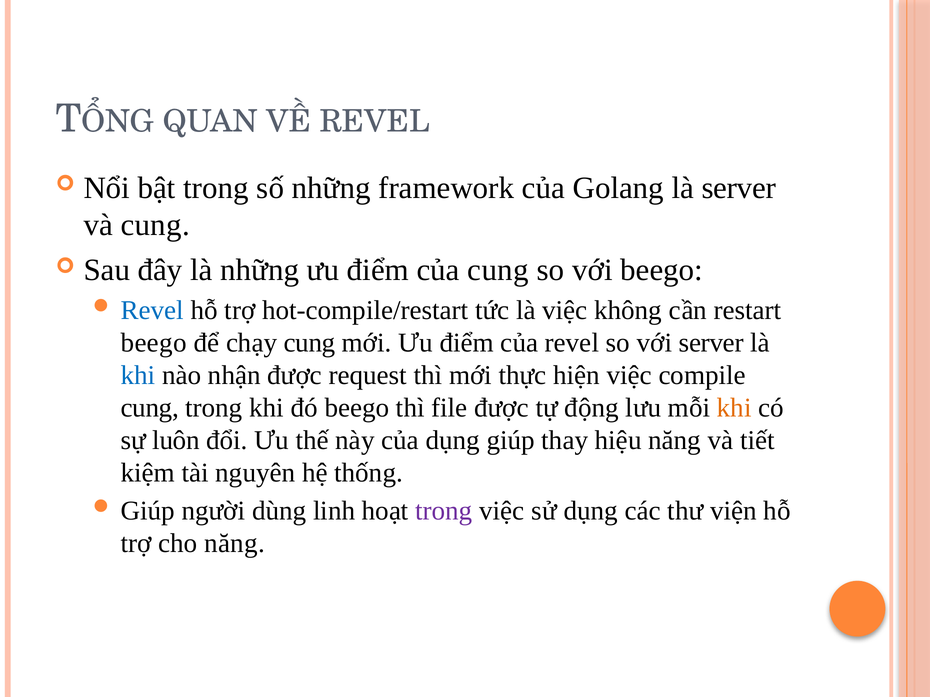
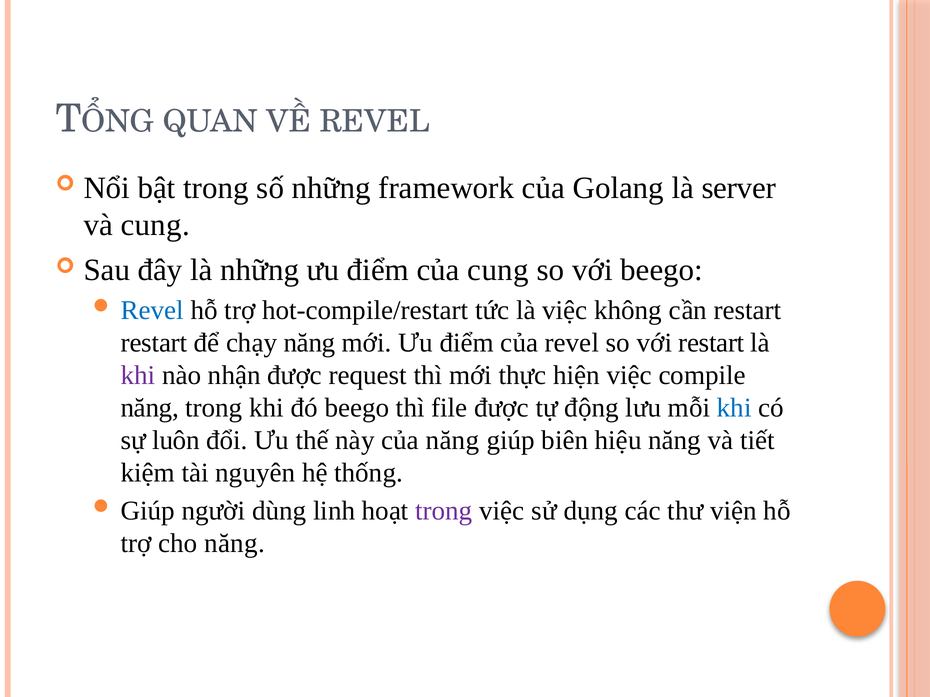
beego: beego -> restart (154, 343)
chạy cung: cung -> năng (310, 343)
với server: server -> restart (711, 343)
khi colour: blue -> purple (138, 375)
cung: cung -> năng (150, 408)
khi colour: orange -> blue (734, 408)
của dụng: dụng -> năng (453, 440)
thay: thay -> biên (565, 440)
